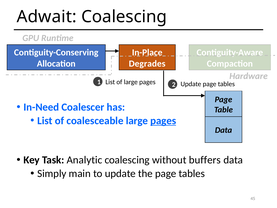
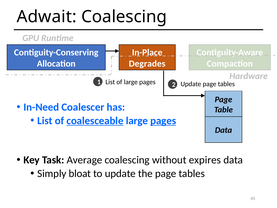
coalesceable underline: none -> present (95, 121)
Analytic: Analytic -> Average (84, 160)
buffers: buffers -> expires (205, 160)
main: main -> bloat (80, 173)
